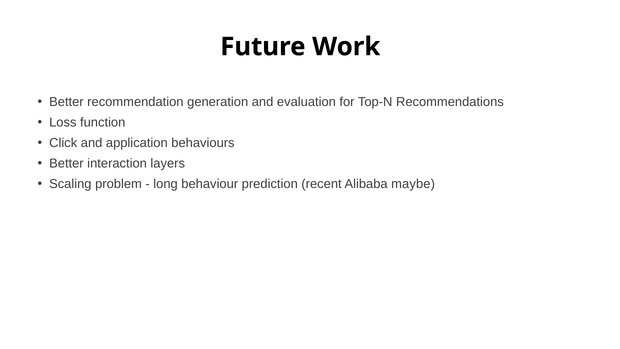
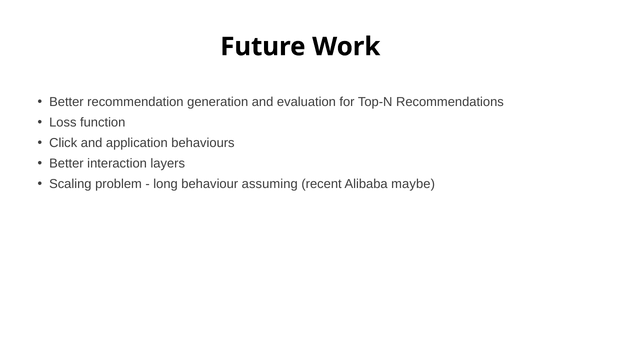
prediction: prediction -> assuming (270, 184)
